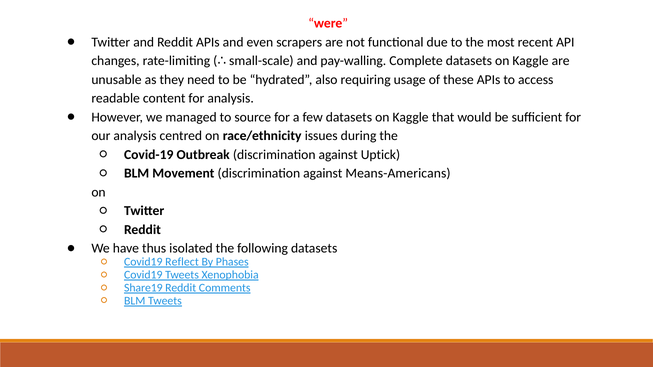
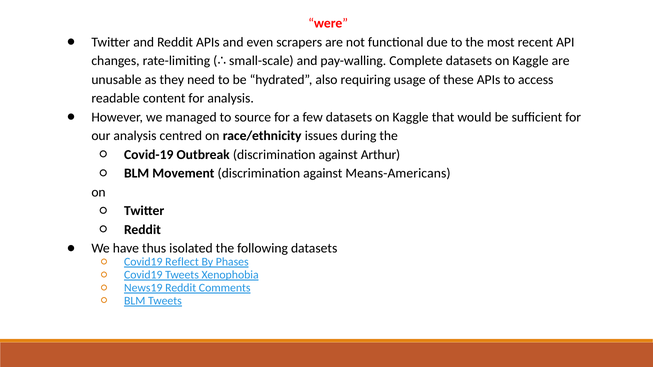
Uptick: Uptick -> Arthur (380, 155)
Share19: Share19 -> News19 (143, 288)
